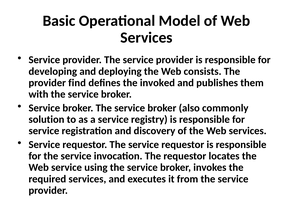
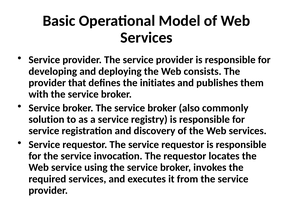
find: find -> that (77, 83)
invoked: invoked -> initiates (157, 83)
